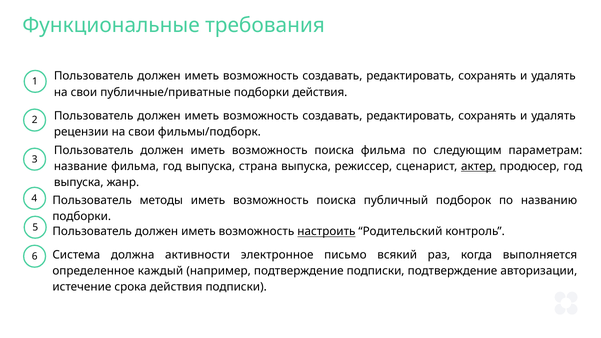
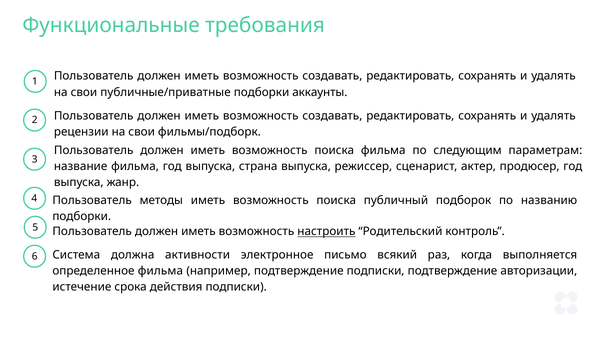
подборки действия: действия -> аккаунты (320, 92)
актер underline: present -> none (479, 166)
определенное каждый: каждый -> фильма (160, 271)
